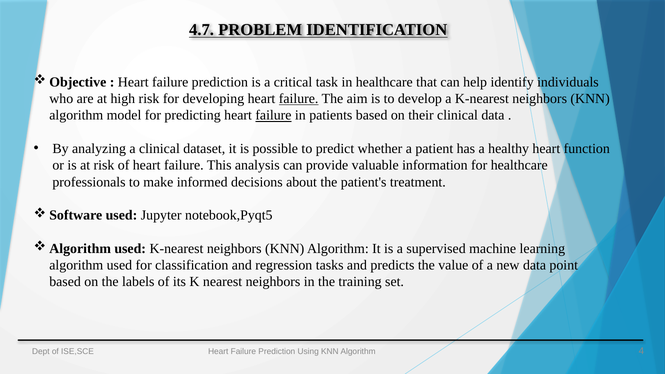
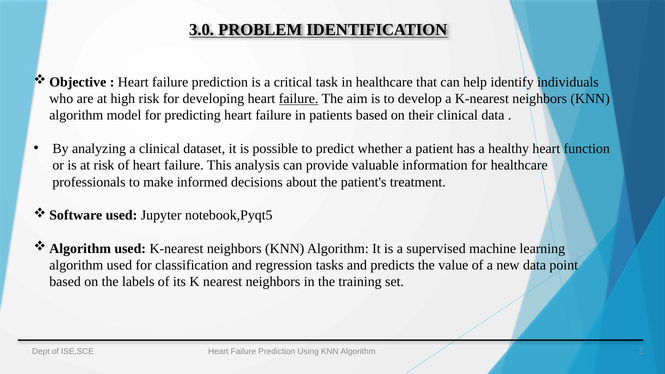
4.7: 4.7 -> 3.0 (202, 30)
failure underline: present -> none (273, 115)
4: 4 -> 1 (641, 351)
